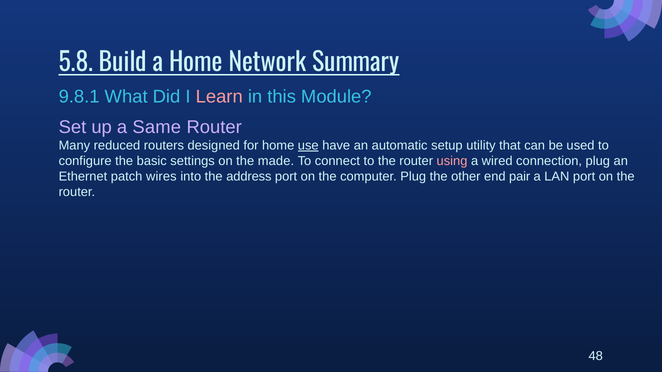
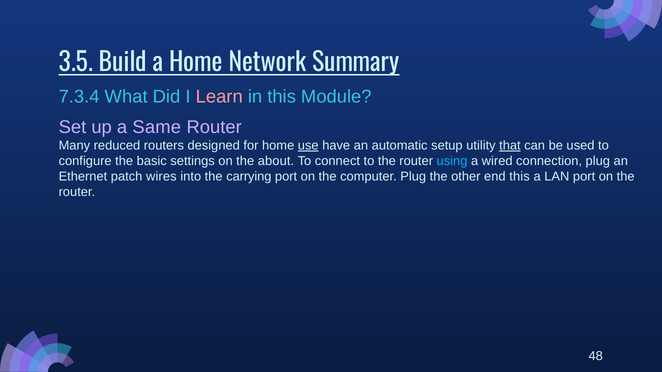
5.8: 5.8 -> 3.5 (76, 63)
9.8.1: 9.8.1 -> 7.3.4 (79, 97)
that underline: none -> present (510, 146)
made: made -> about (276, 161)
using colour: pink -> light blue (452, 161)
address: address -> carrying (249, 177)
end pair: pair -> this (520, 177)
